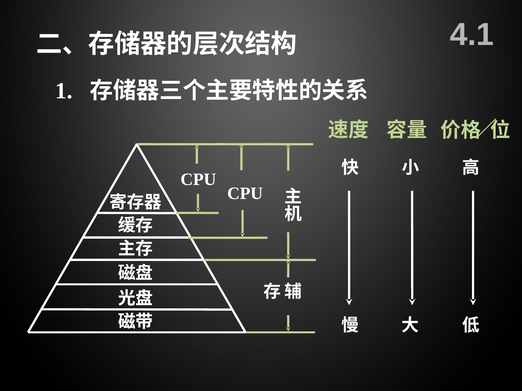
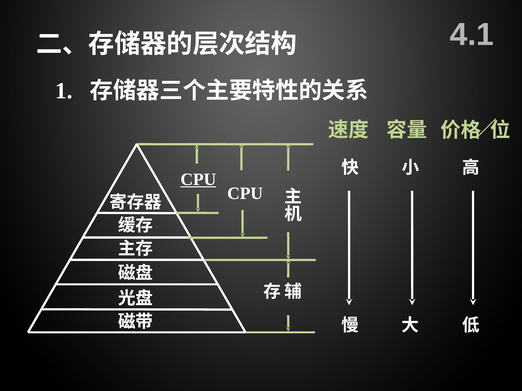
CPU underline: none -> present (198, 180)
